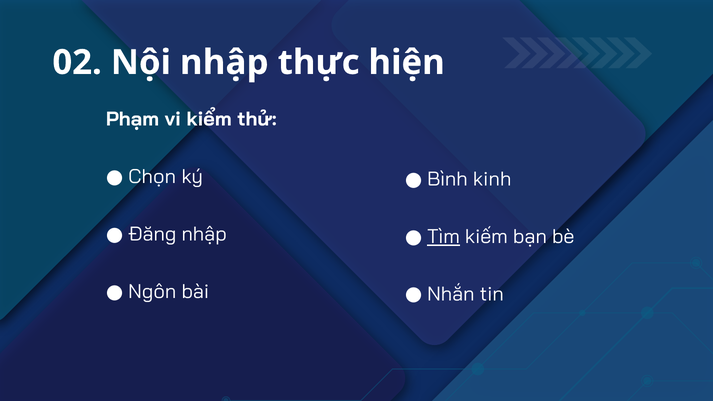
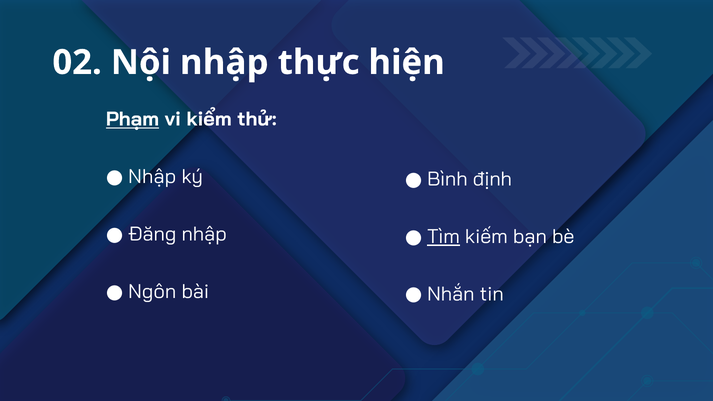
Phạm underline: none -> present (133, 119)
Chọn: Chọn -> Nhập (152, 177)
kinh: kinh -> định (492, 179)
